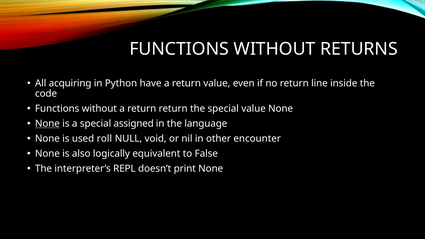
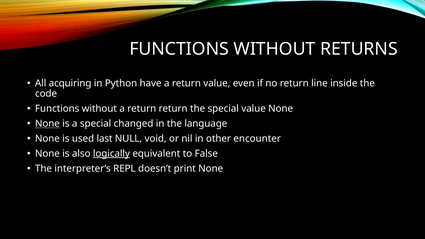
assigned: assigned -> changed (134, 124)
roll: roll -> last (105, 139)
logically underline: none -> present (111, 154)
